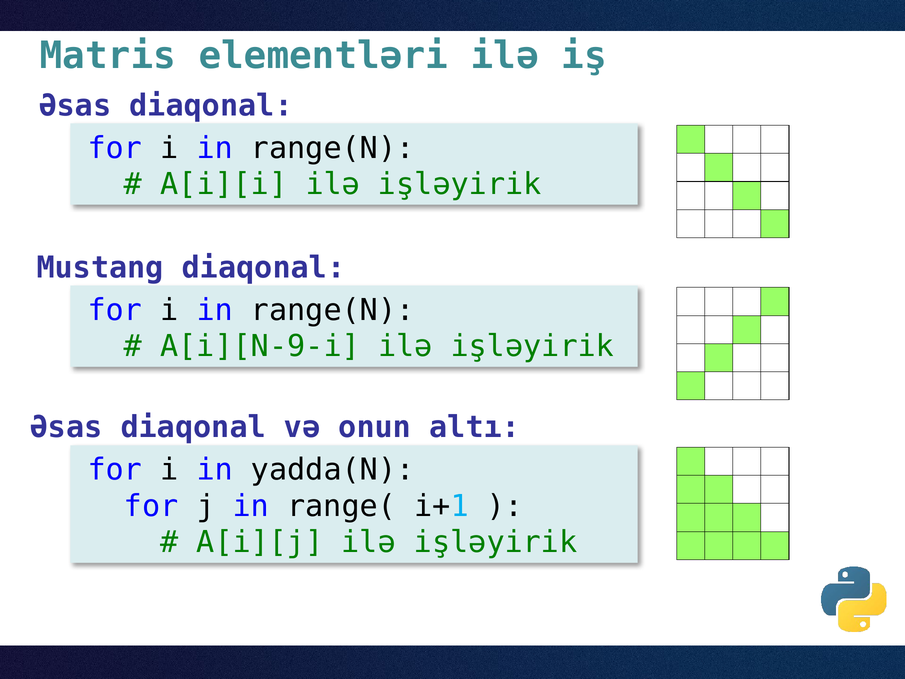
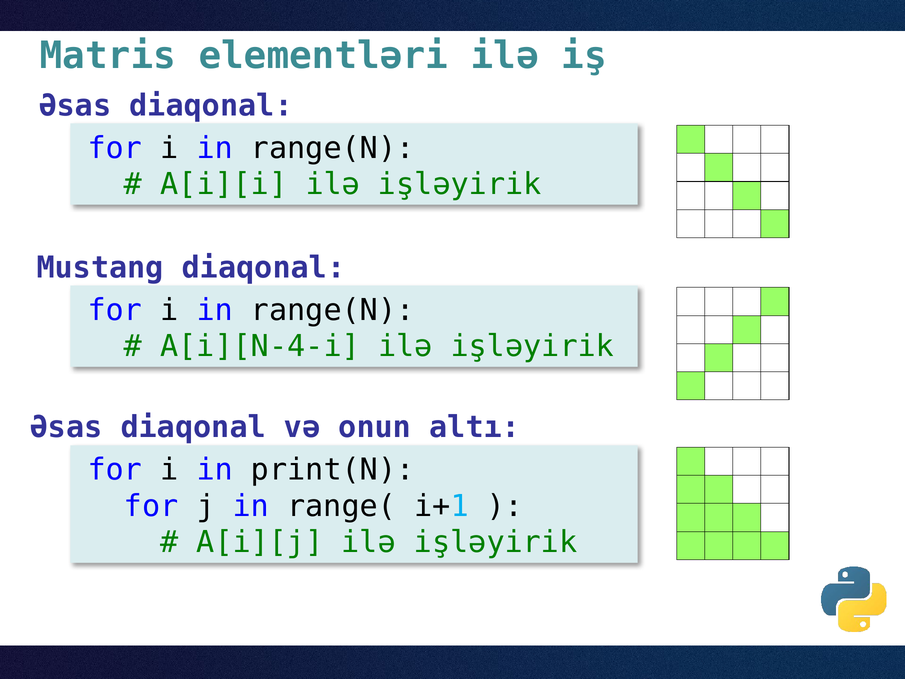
A[i][N-9-i: A[i][N-9-i -> A[i][N-4-i (260, 346)
yadda(N: yadda(N -> print(N (333, 470)
